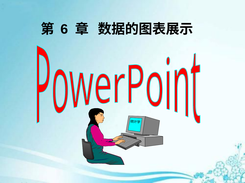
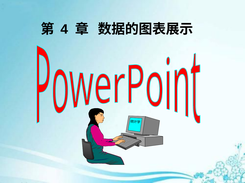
6: 6 -> 4 (64, 29)
